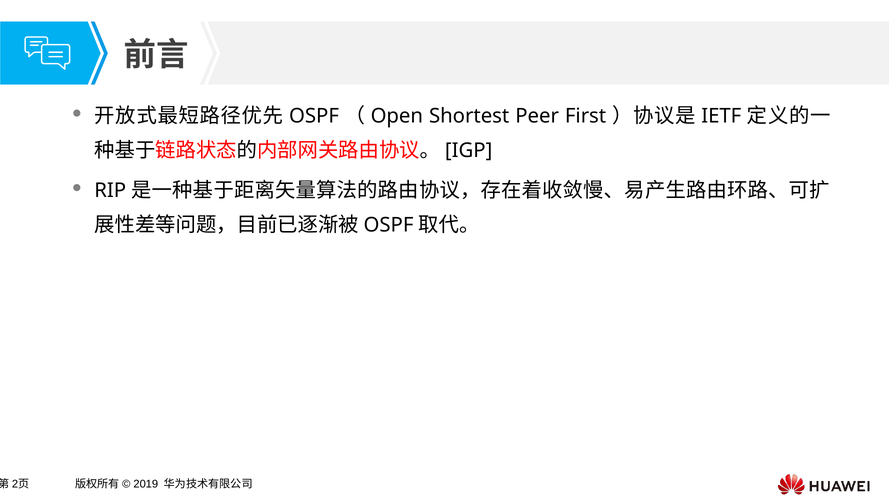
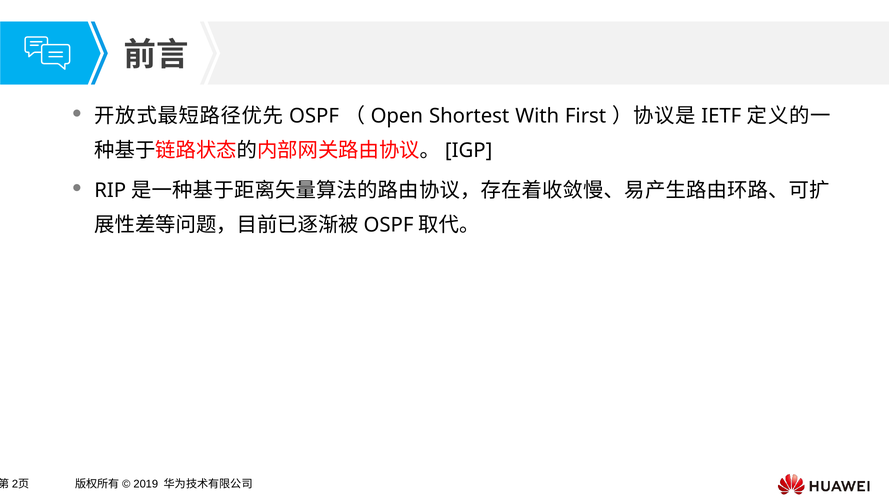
Peer: Peer -> With (537, 116)
